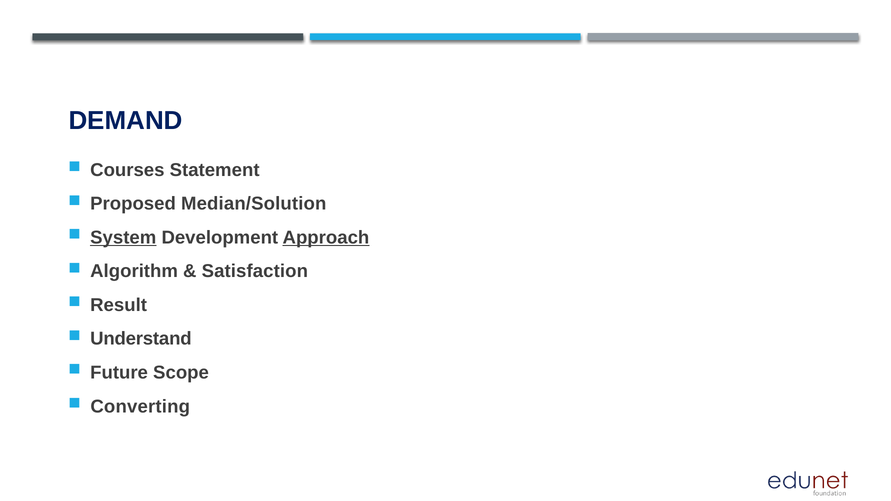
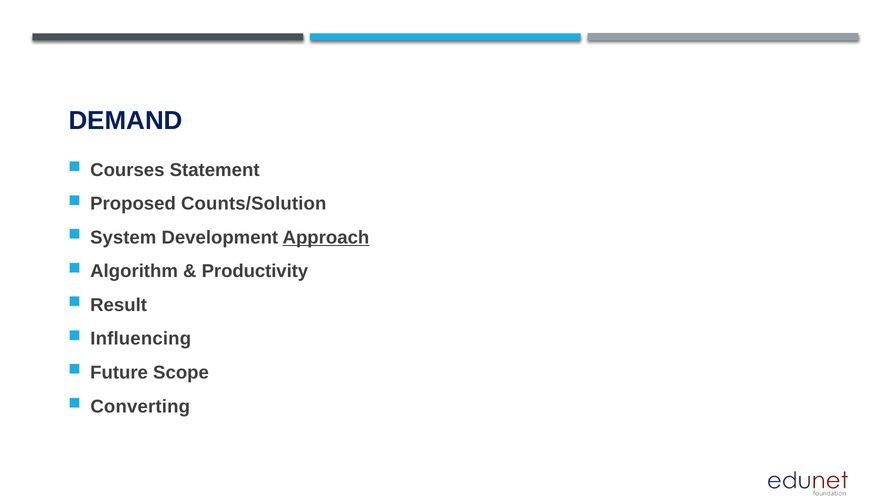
Median/Solution: Median/Solution -> Counts/Solution (254, 204)
System underline: present -> none (123, 238)
Satisfaction: Satisfaction -> Productivity (255, 271)
Understand: Understand -> Influencing (141, 339)
